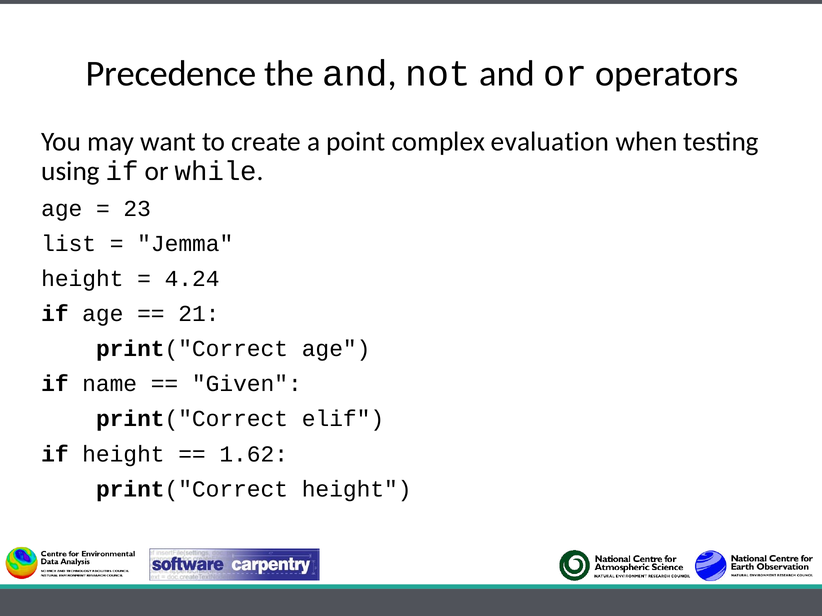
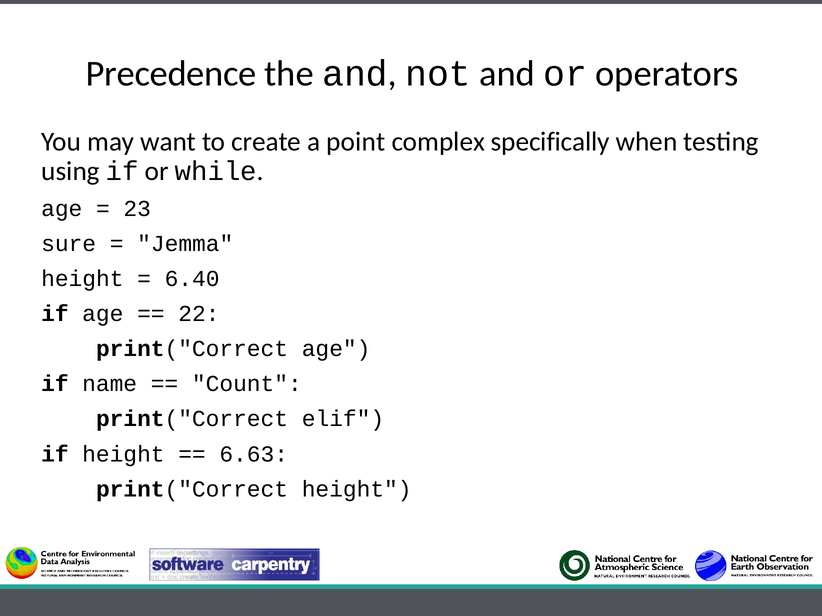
evaluation: evaluation -> specifically (550, 142)
list: list -> sure (69, 244)
4.24: 4.24 -> 6.40 (192, 279)
21: 21 -> 22 (199, 314)
Given: Given -> Count (247, 384)
1.62: 1.62 -> 6.63 (254, 454)
